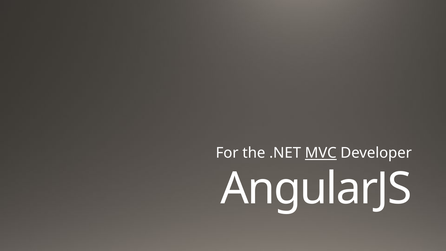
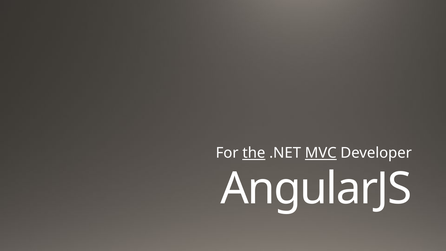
the underline: none -> present (254, 153)
